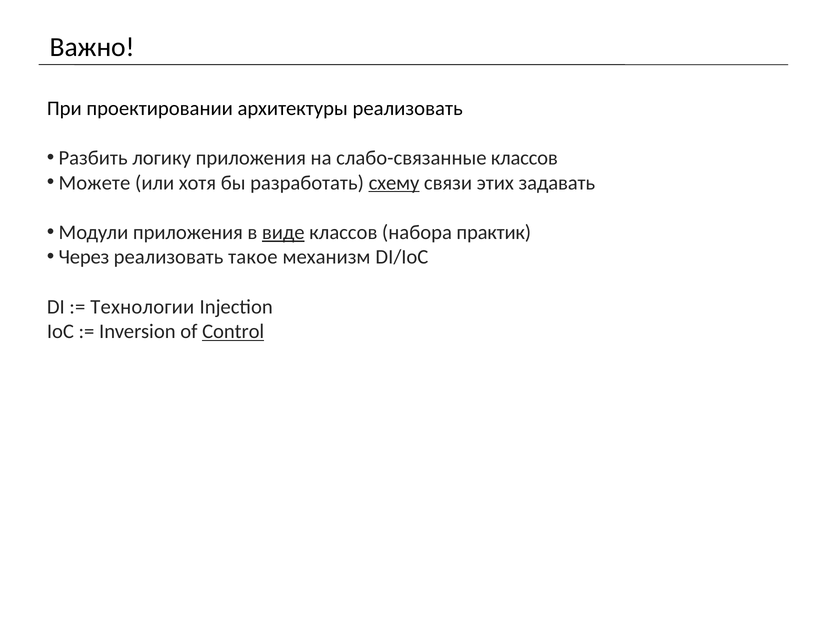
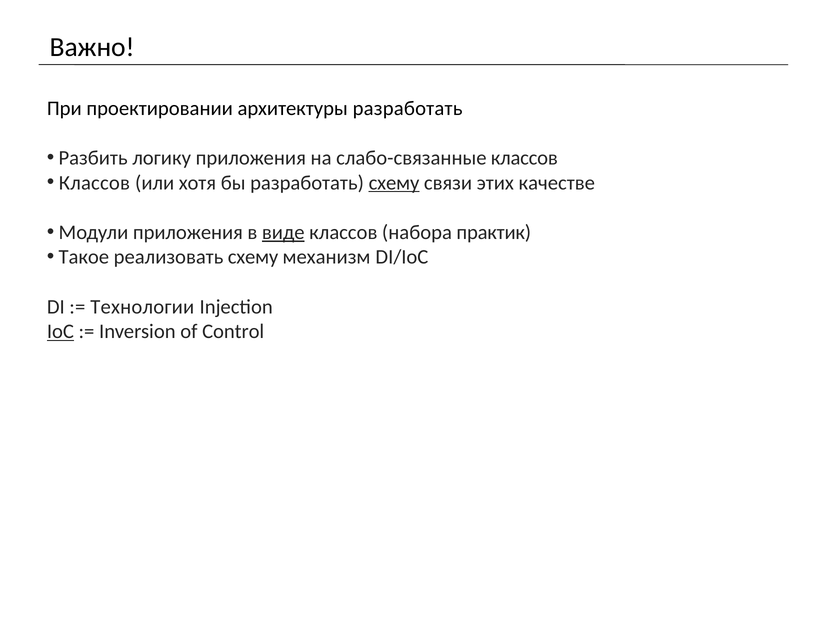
архитектуры реализовать: реализовать -> разработать (408, 108)
Можете: Можете -> Классов (94, 183)
задавать: задавать -> качестве (557, 183)
Через: Через -> Такое (84, 257)
реализовать такое: такое -> схему (253, 257)
IoC underline: none -> present (60, 332)
Control underline: present -> none (233, 332)
